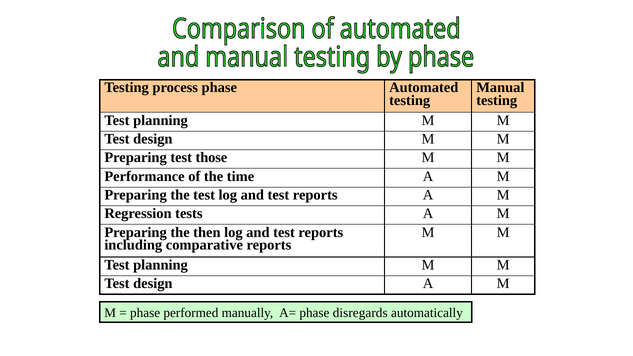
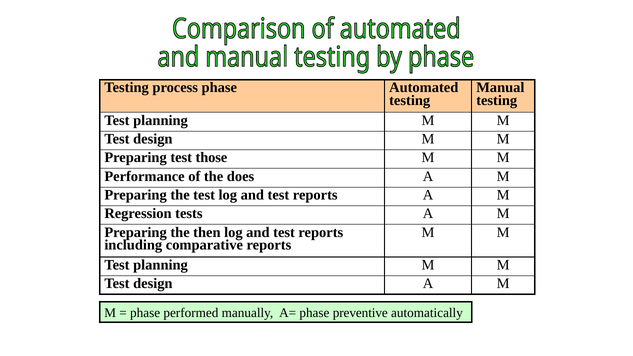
time: time -> does (241, 176)
disregards: disregards -> preventive (360, 313)
